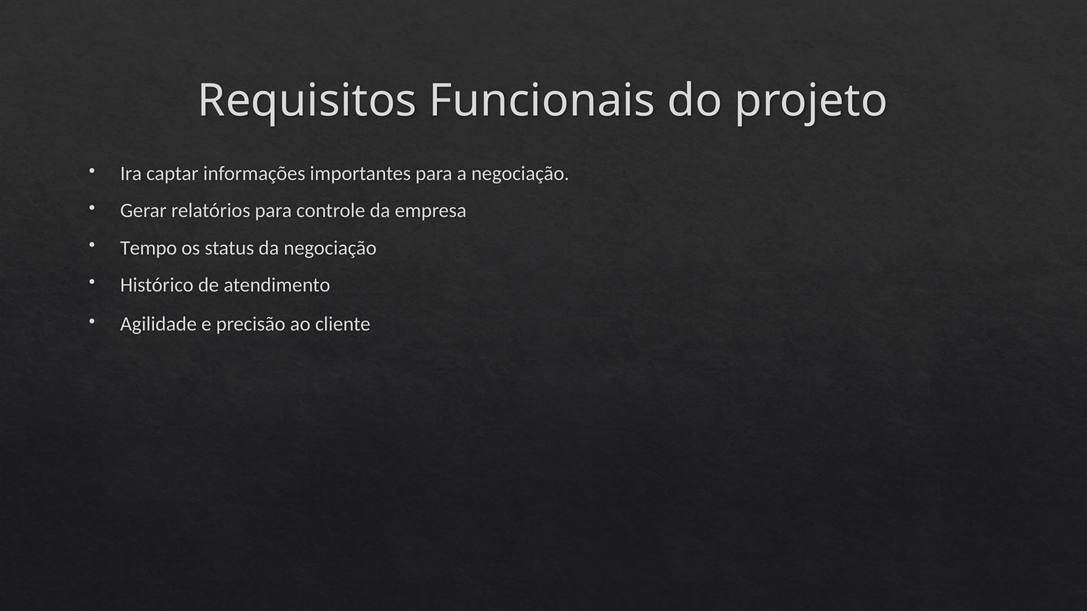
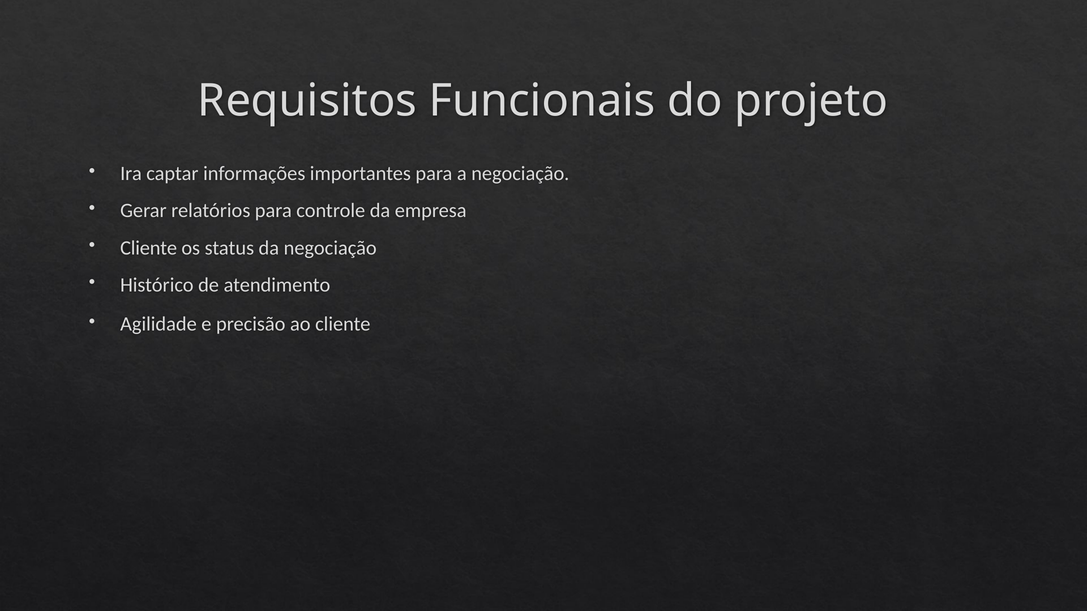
Tempo: Tempo -> Cliente (149, 248)
